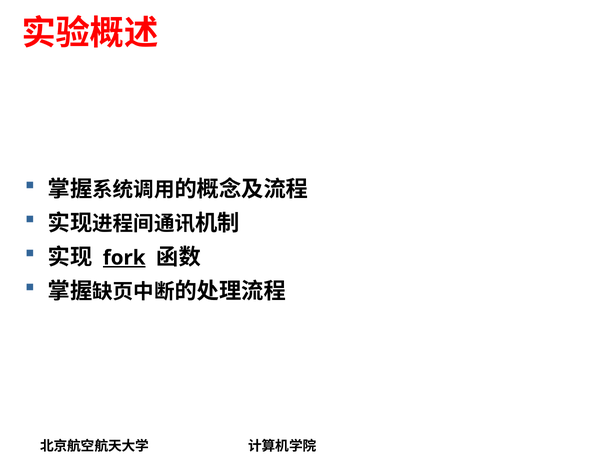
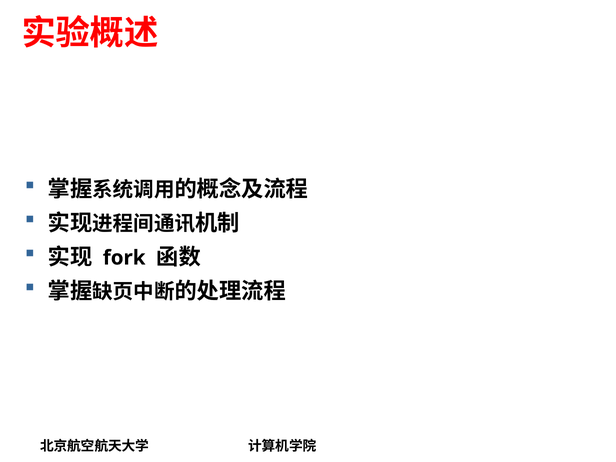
fork underline: present -> none (124, 258)
